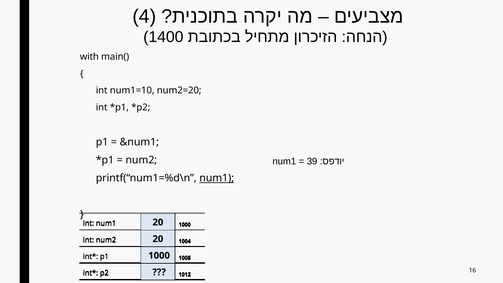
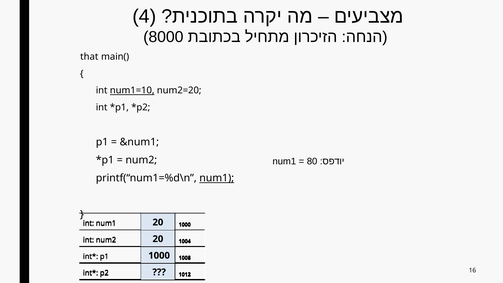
1400: 1400 -> 8000 (166, 37)
with: with -> that (89, 57)
num1=10 underline: none -> present (132, 91)
39: 39 -> 80 (312, 162)
